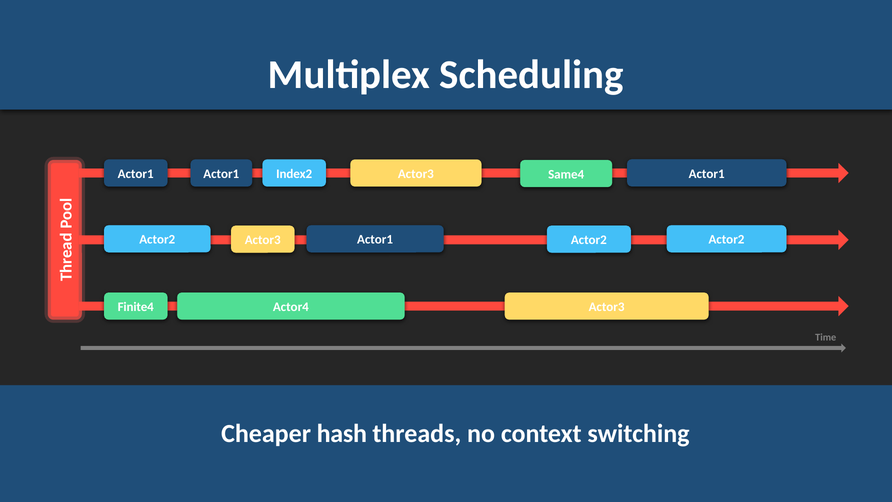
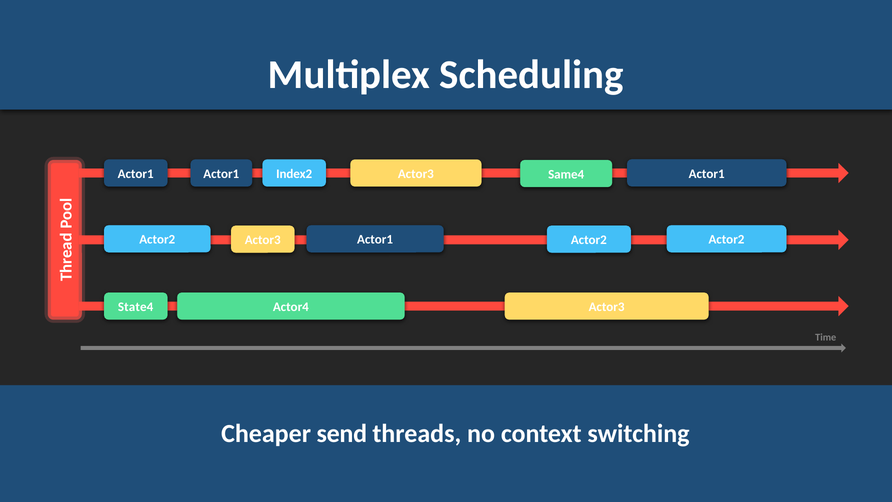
Finite4: Finite4 -> State4 (136, 307)
hash: hash -> send (342, 433)
